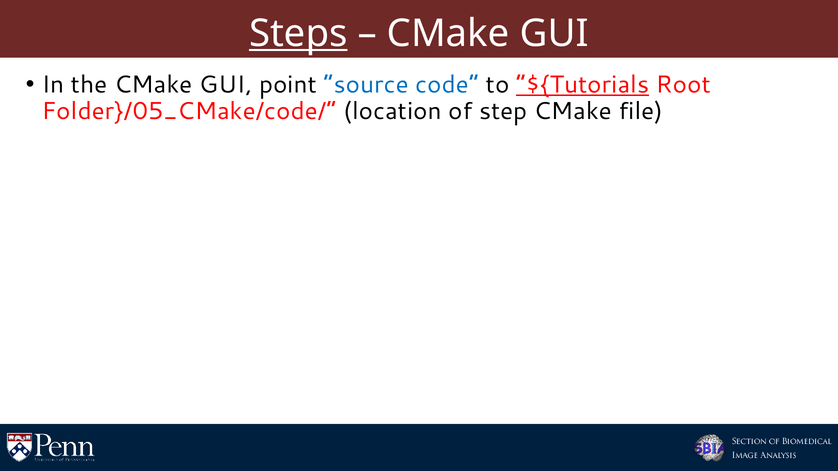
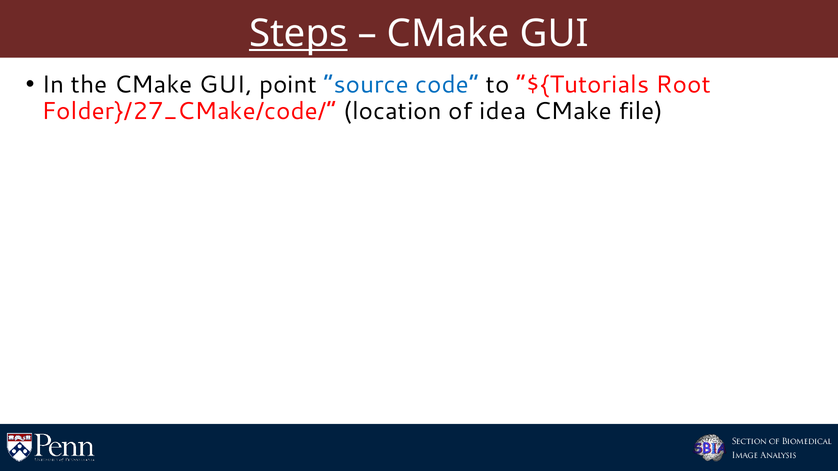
${Tutorials underline: present -> none (583, 85)
Folder}/05_CMake/code/: Folder}/05_CMake/code/ -> Folder}/27_CMake/code/ (189, 111)
step: step -> idea (503, 111)
